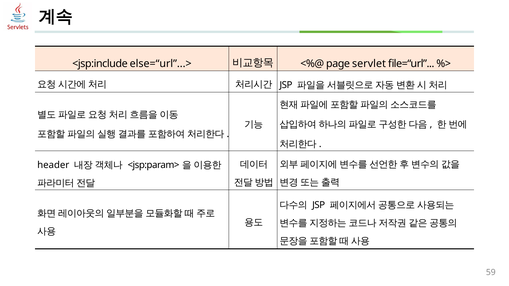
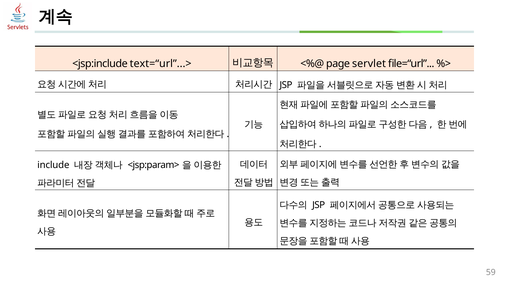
else=“url”...>: else=“url”...> -> text=“url”...> (161, 64)
header: header -> include (53, 165)
